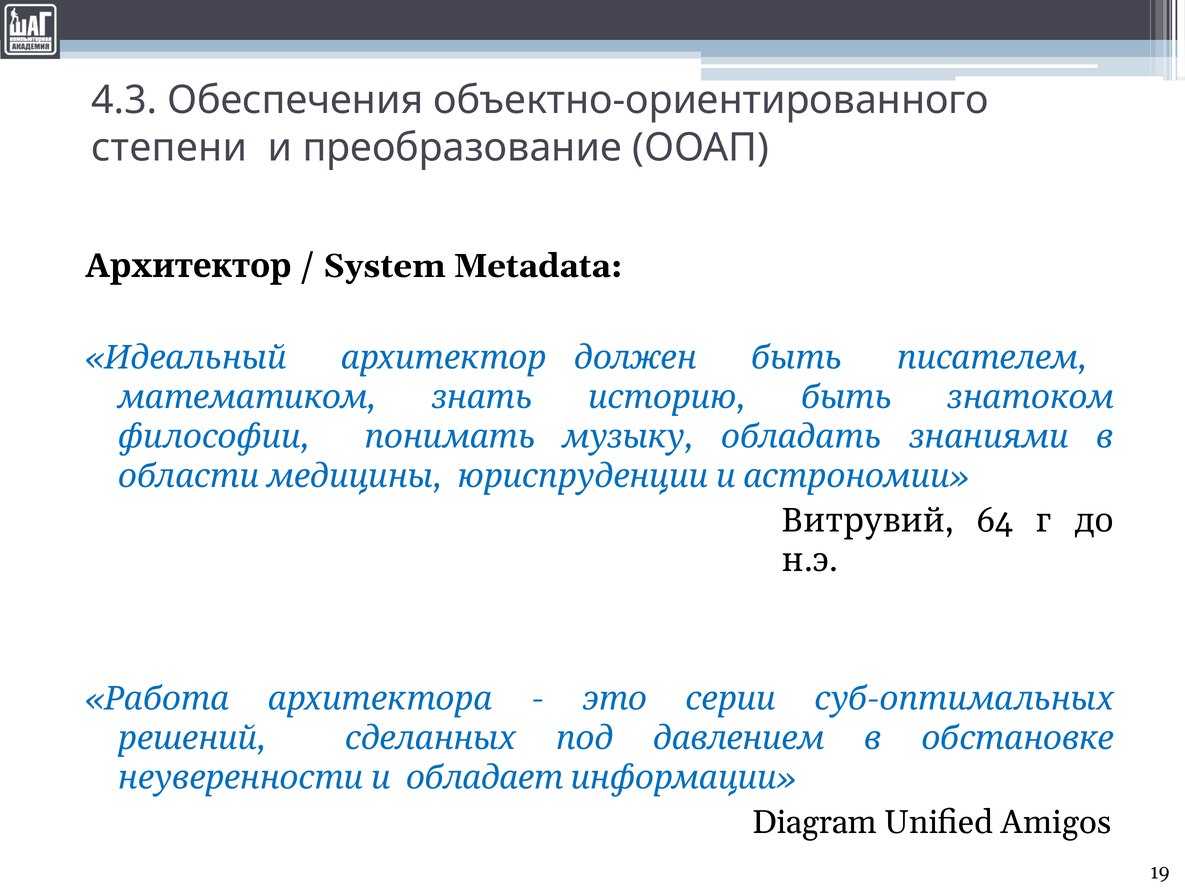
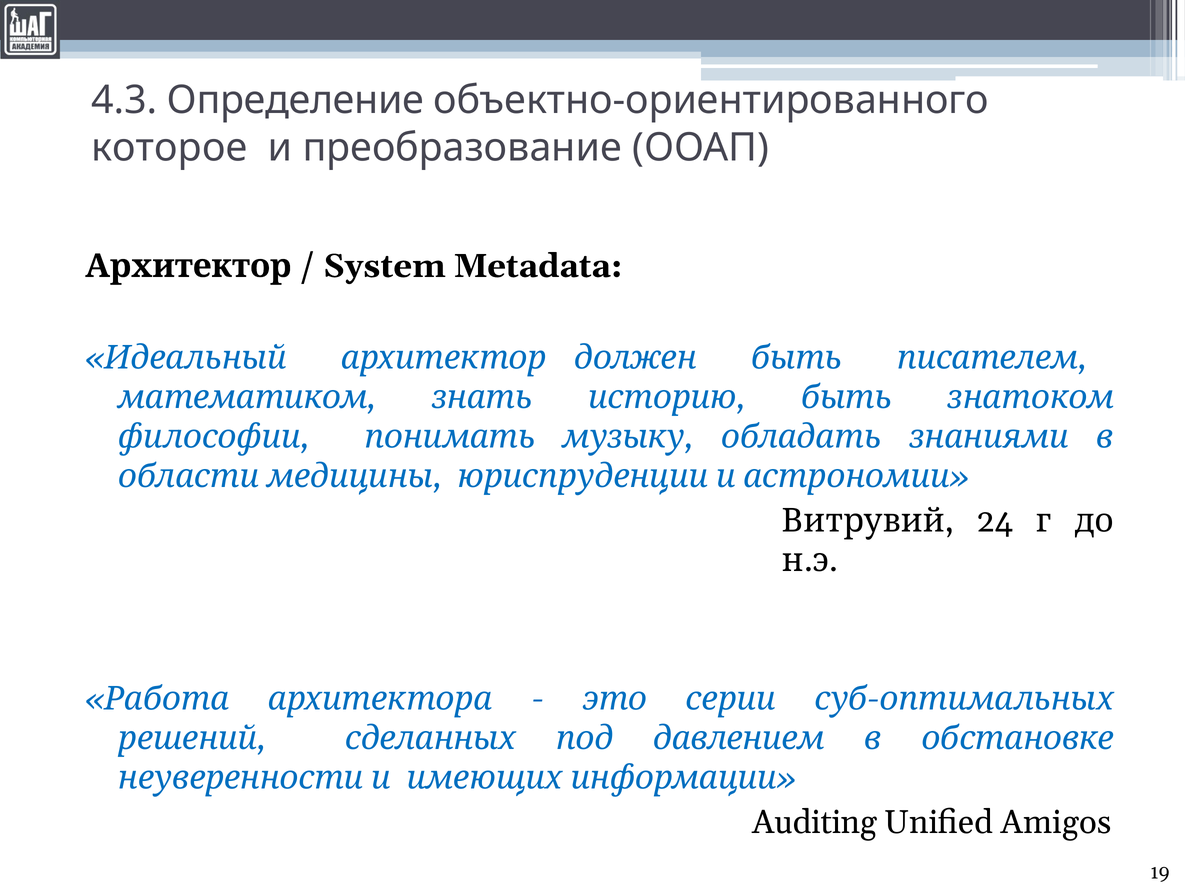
Обеспечения: Обеспечения -> Определение (295, 100)
степени: степени -> которое (169, 148)
64: 64 -> 24 (995, 521)
обладает: обладает -> имеющих (485, 778)
Diagram: Diagram -> Auditing (815, 822)
